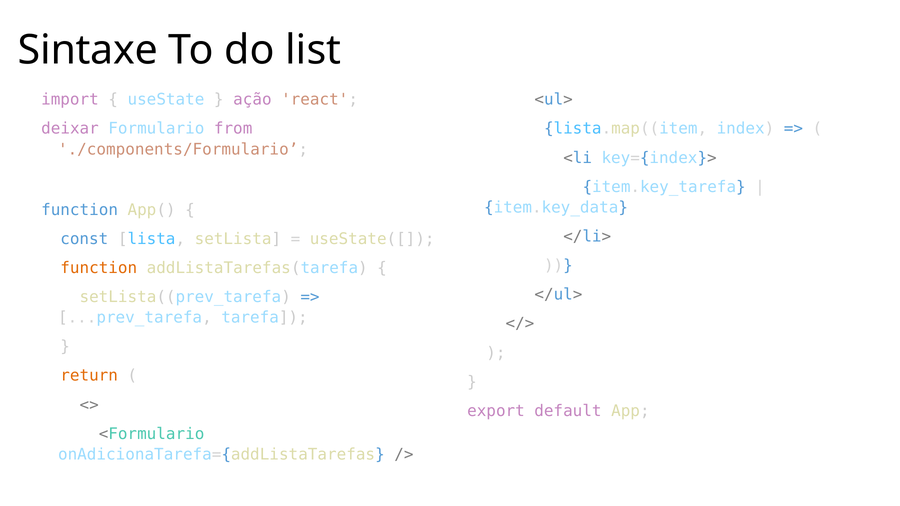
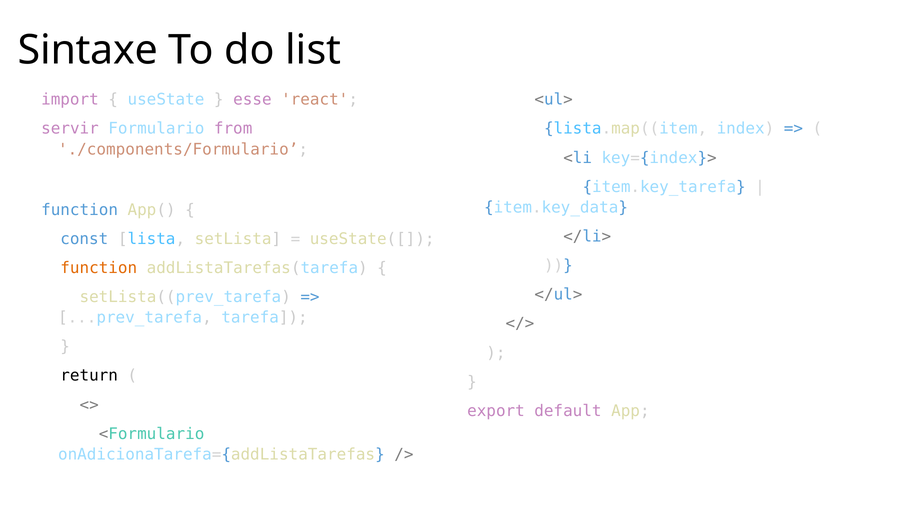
ação: ação -> esse (252, 100)
deixar: deixar -> servir (70, 129)
return colour: orange -> black (89, 376)
